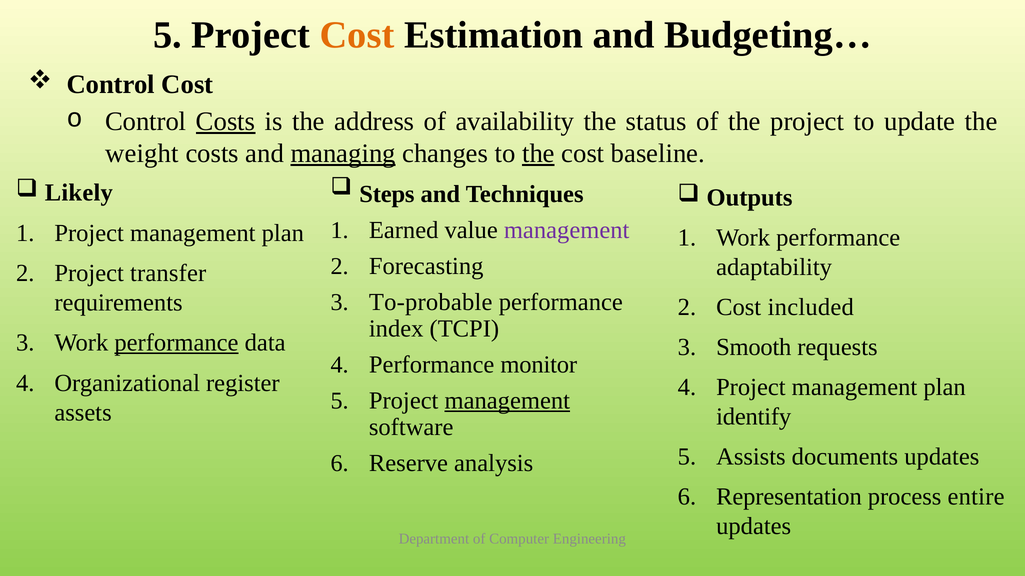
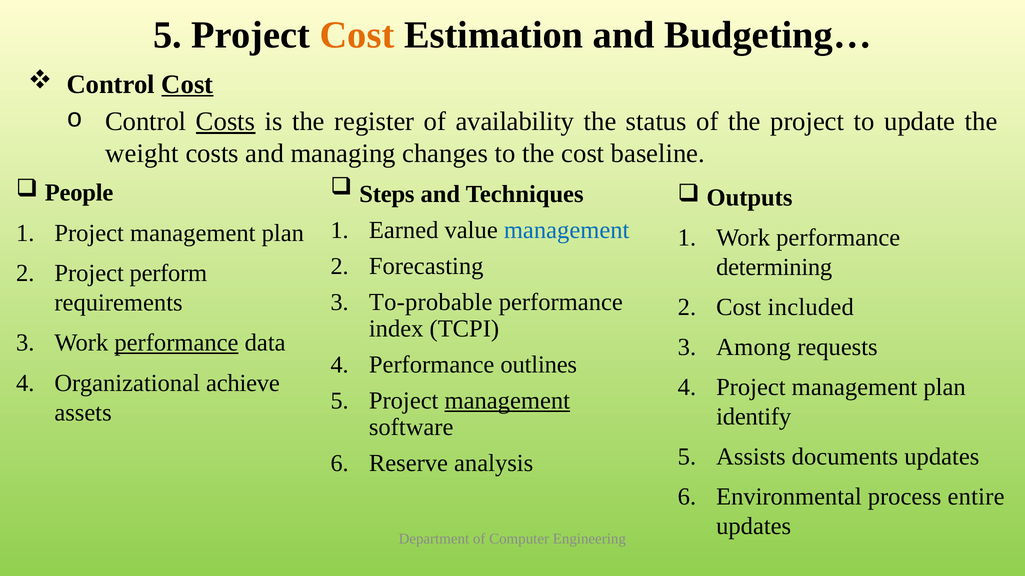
Cost underline: none -> present (187, 84)
address: address -> register (374, 122)
managing underline: present -> none (343, 154)
the underline: present -> none (538, 154)
Likely: Likely -> People (79, 193)
management colour: purple -> blue (567, 230)
adaptability: adaptability -> determining (774, 267)
transfer: transfer -> perform (168, 273)
Smooth: Smooth -> Among (754, 348)
monitor: monitor -> outlines (539, 365)
register: register -> achieve (243, 383)
Representation: Representation -> Environmental (789, 497)
